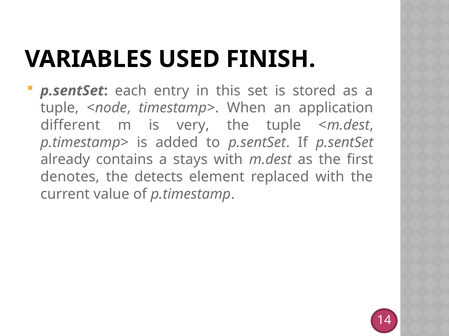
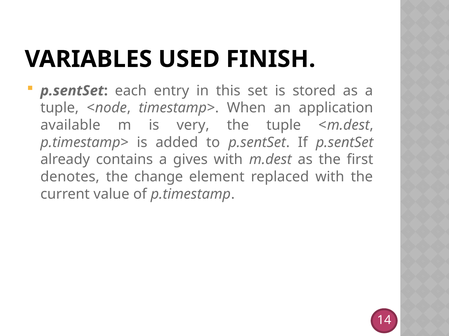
different: different -> available (70, 125)
stays: stays -> gives (190, 160)
detects: detects -> change (159, 177)
